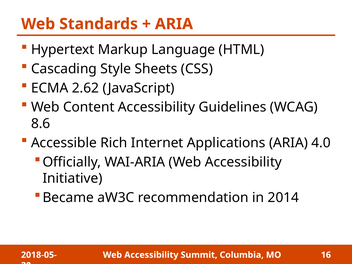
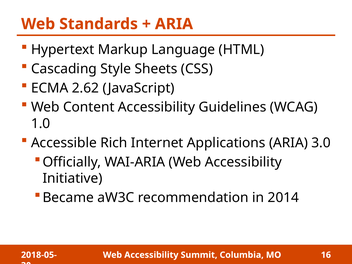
8.6: 8.6 -> 1.0 (41, 124)
4.0: 4.0 -> 3.0 (321, 143)
